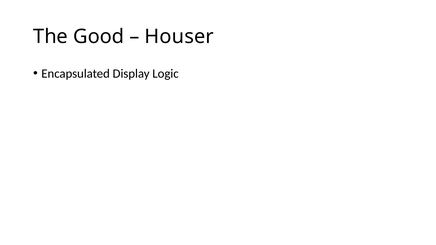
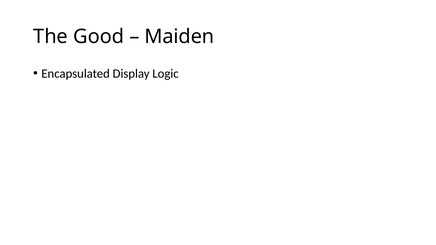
Houser: Houser -> Maiden (179, 37)
